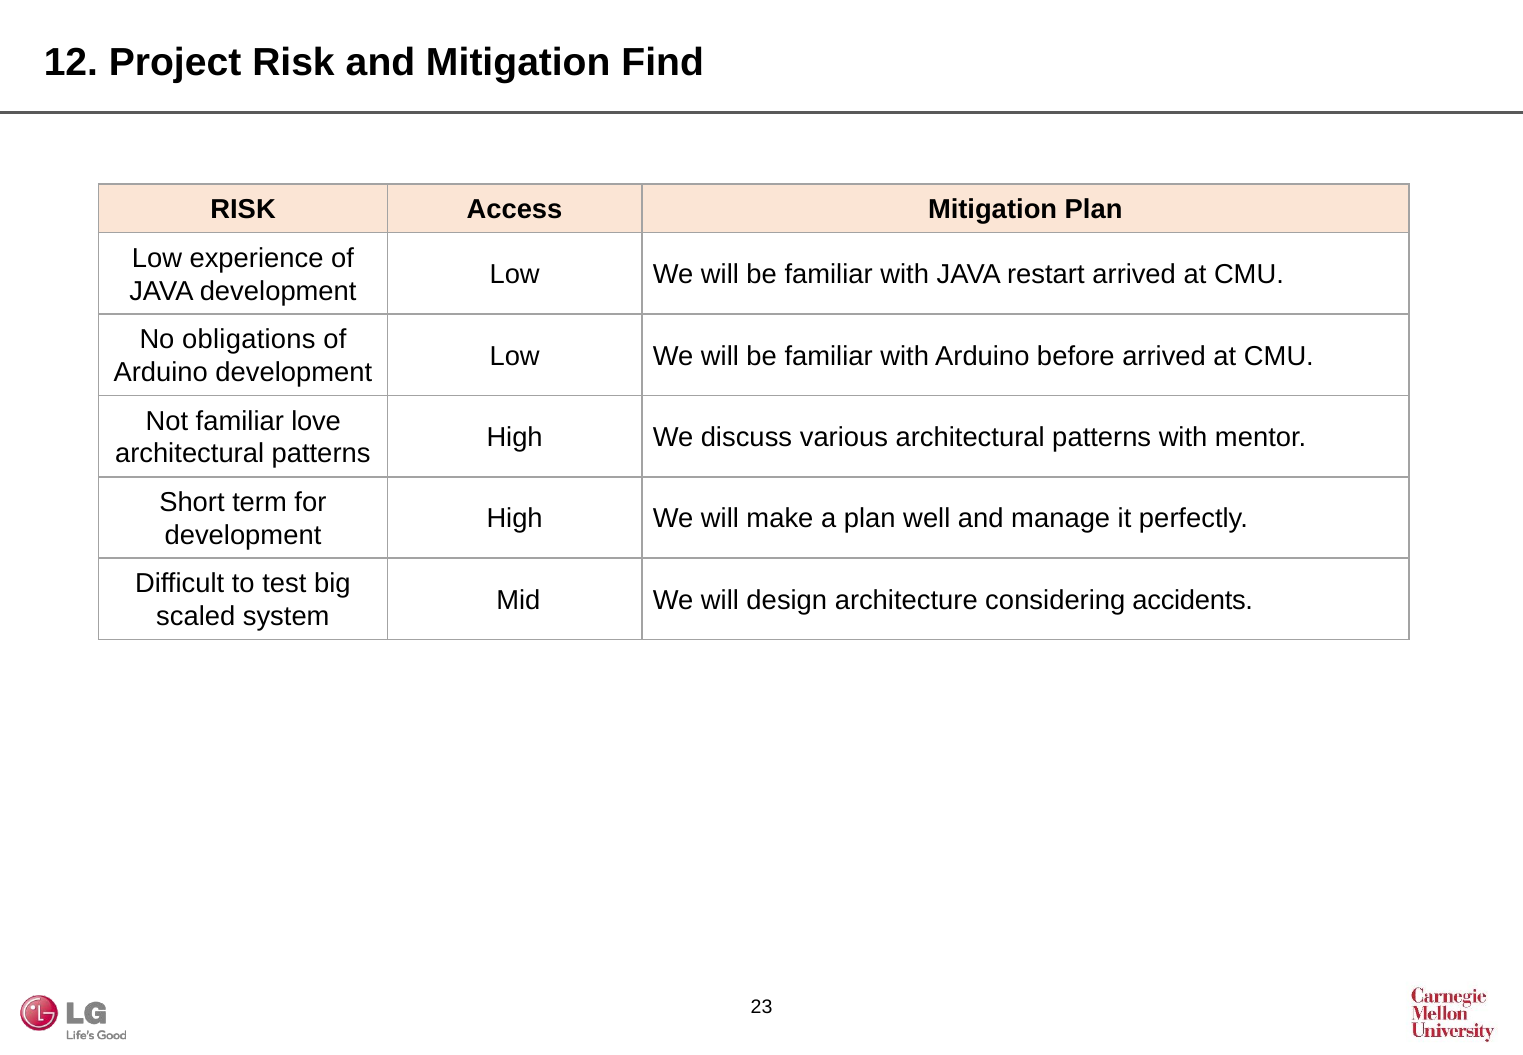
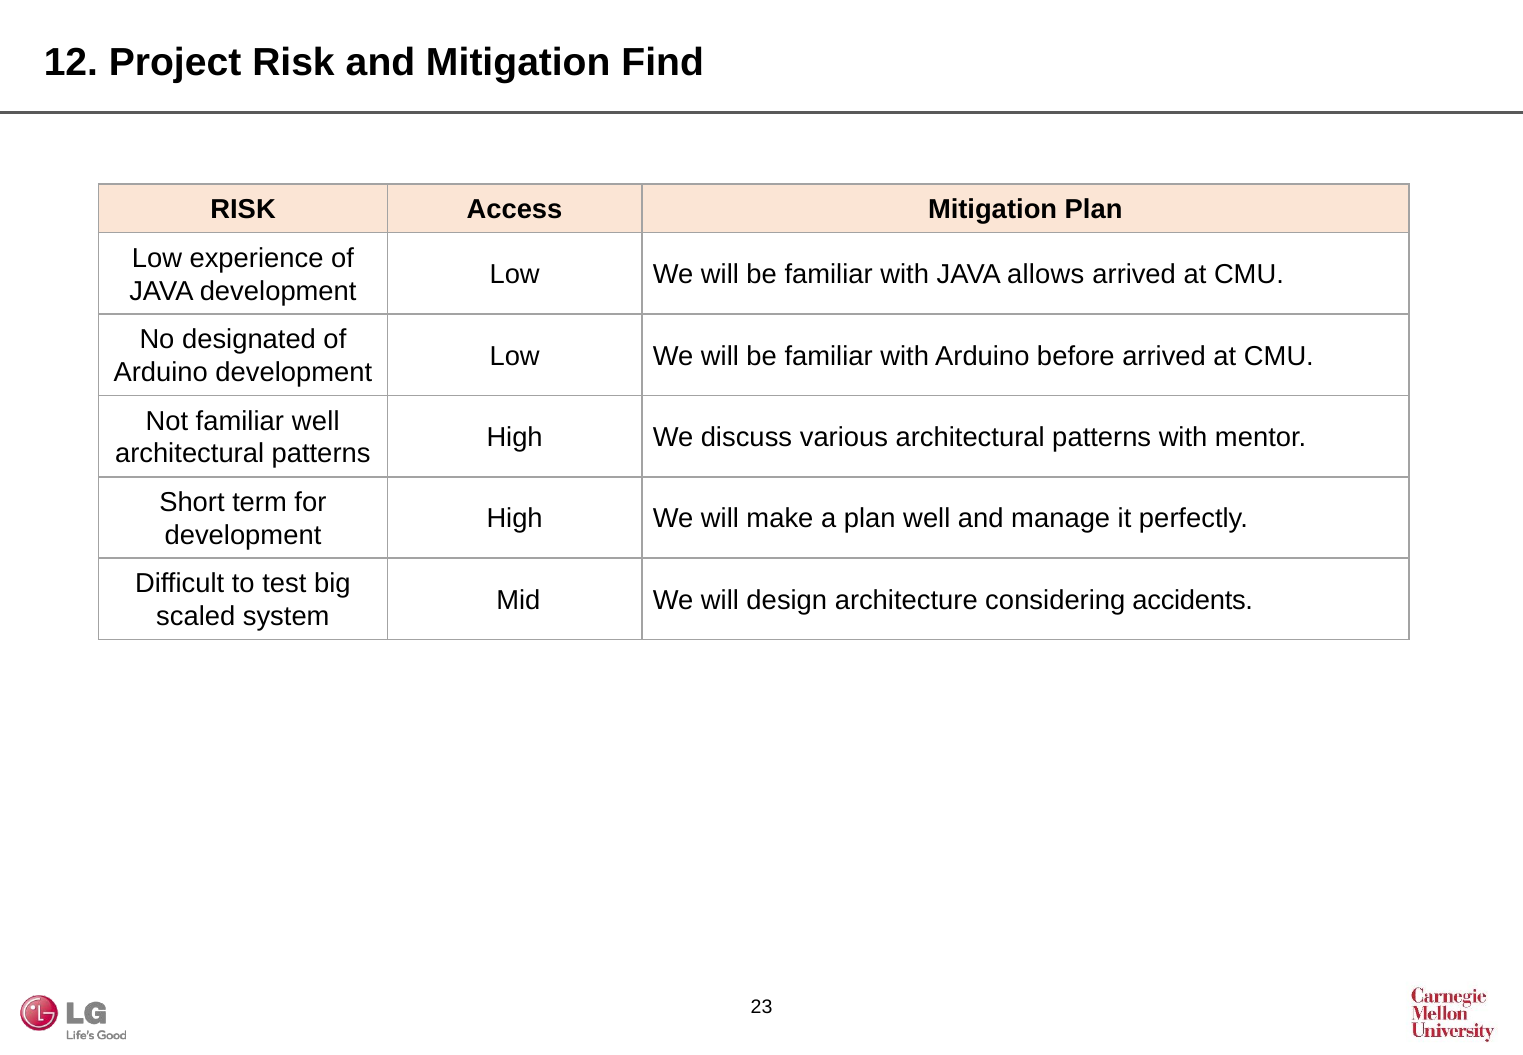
restart: restart -> allows (1046, 275)
obligations: obligations -> designated (249, 340)
familiar love: love -> well (316, 421)
